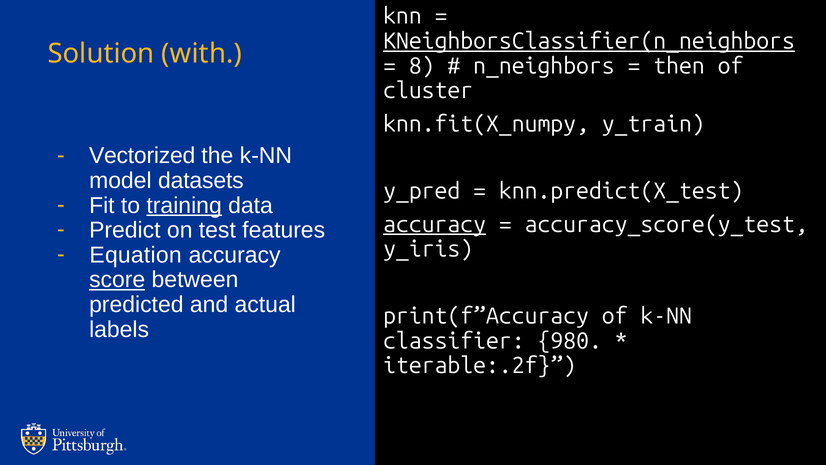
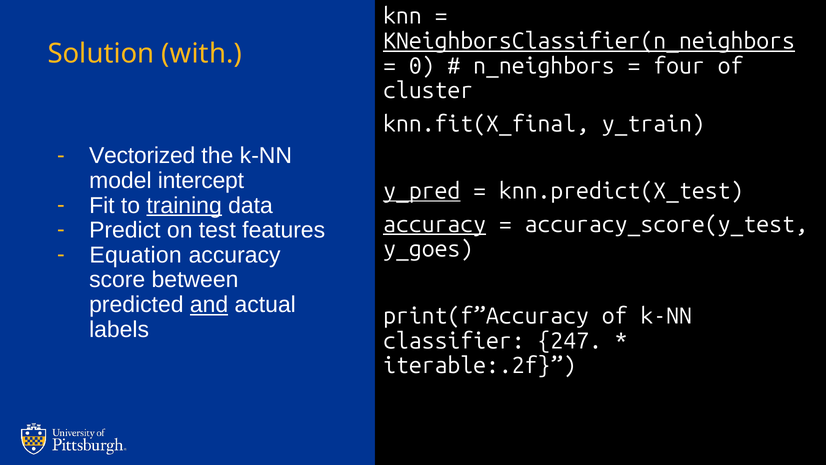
8: 8 -> 0 (422, 66)
then: then -> four (679, 66)
knn.fit(X_numpy: knn.fit(X_numpy -> knn.fit(X_final (486, 124)
datasets: datasets -> intercept (201, 181)
y_pred underline: none -> present (422, 191)
y_iris: y_iris -> y_goes (428, 249)
score underline: present -> none (117, 280)
and underline: none -> present (209, 304)
980: 980 -> 247 (570, 341)
